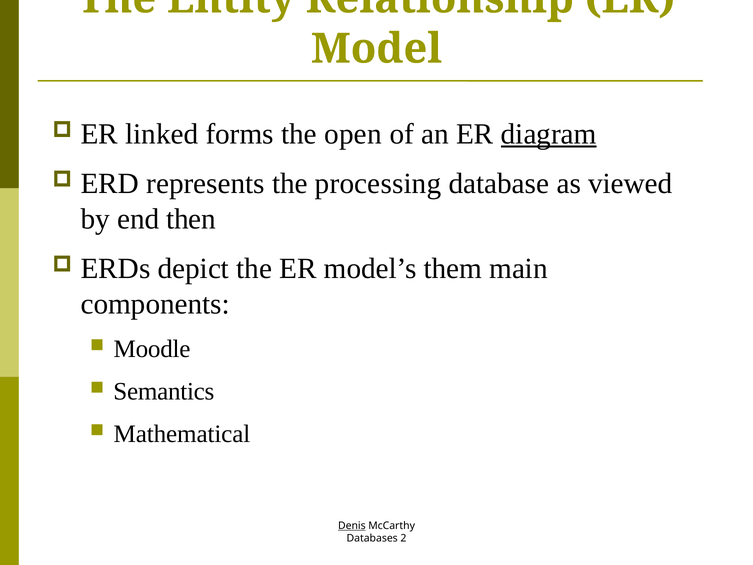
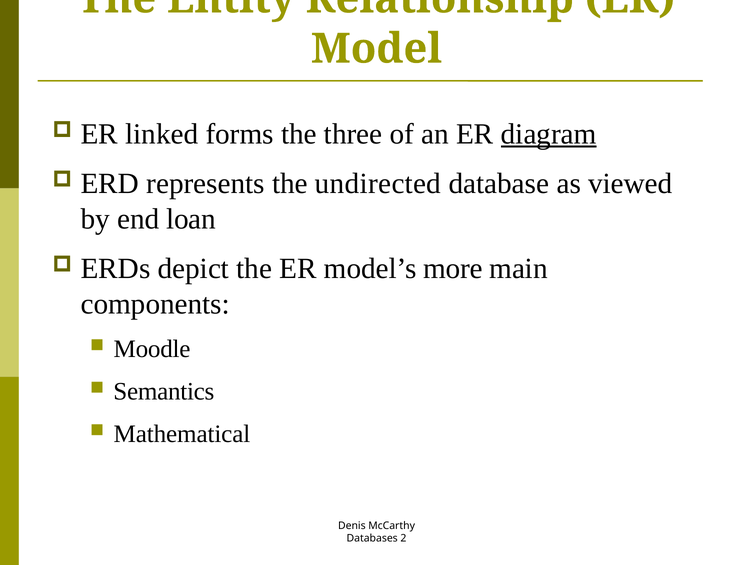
open: open -> three (353, 134)
processing: processing -> undirected (378, 184)
then: then -> loan (191, 219)
them: them -> more (453, 269)
Denis underline: present -> none (352, 525)
